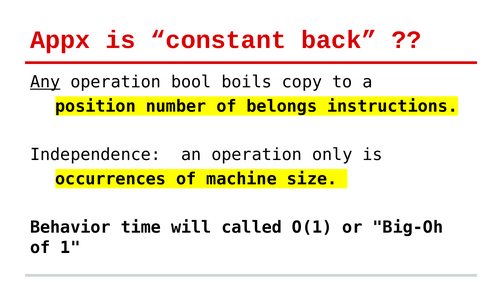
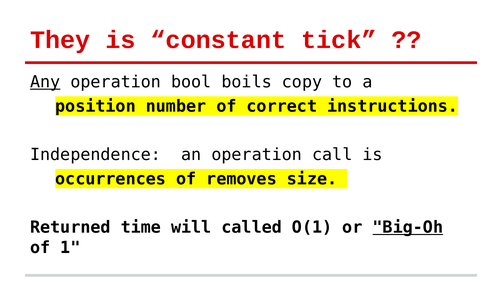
Appx: Appx -> They (60, 40)
back: back -> tick (339, 40)
belongs: belongs -> correct (282, 106)
only: only -> call (332, 155)
machine: machine -> removes (242, 179)
Behavior: Behavior -> Returned (70, 228)
Big-Oh underline: none -> present (408, 228)
